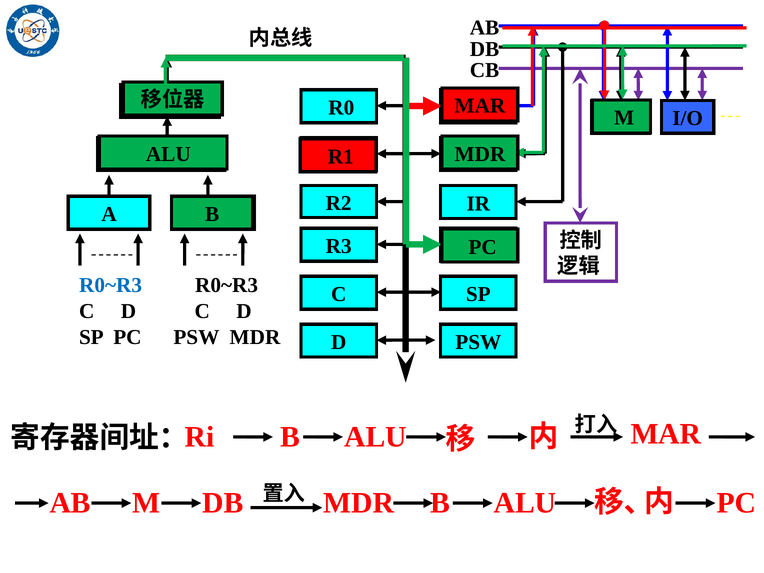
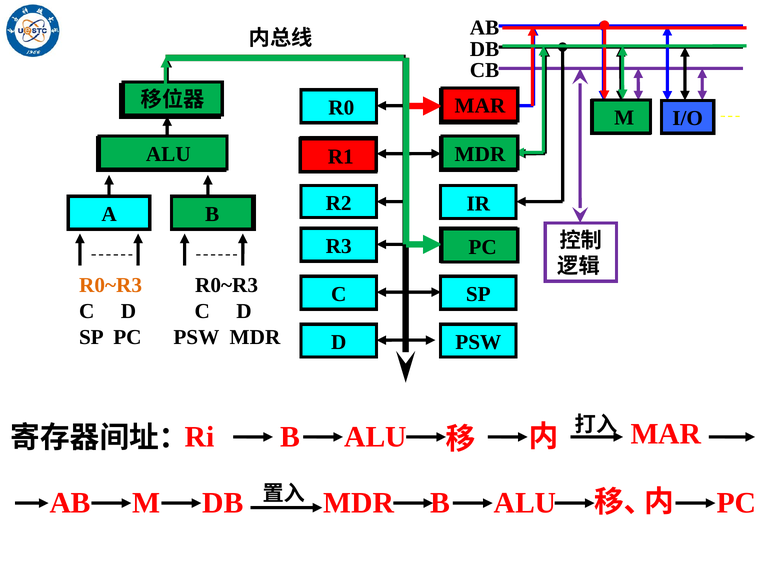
R0~R3 colour: blue -> orange (111, 285)
